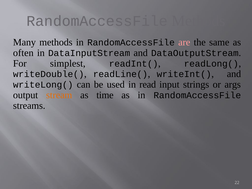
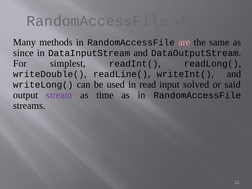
often: often -> since (23, 53)
strings: strings -> solved (196, 85)
args: args -> said (233, 85)
stream colour: orange -> purple (59, 95)
